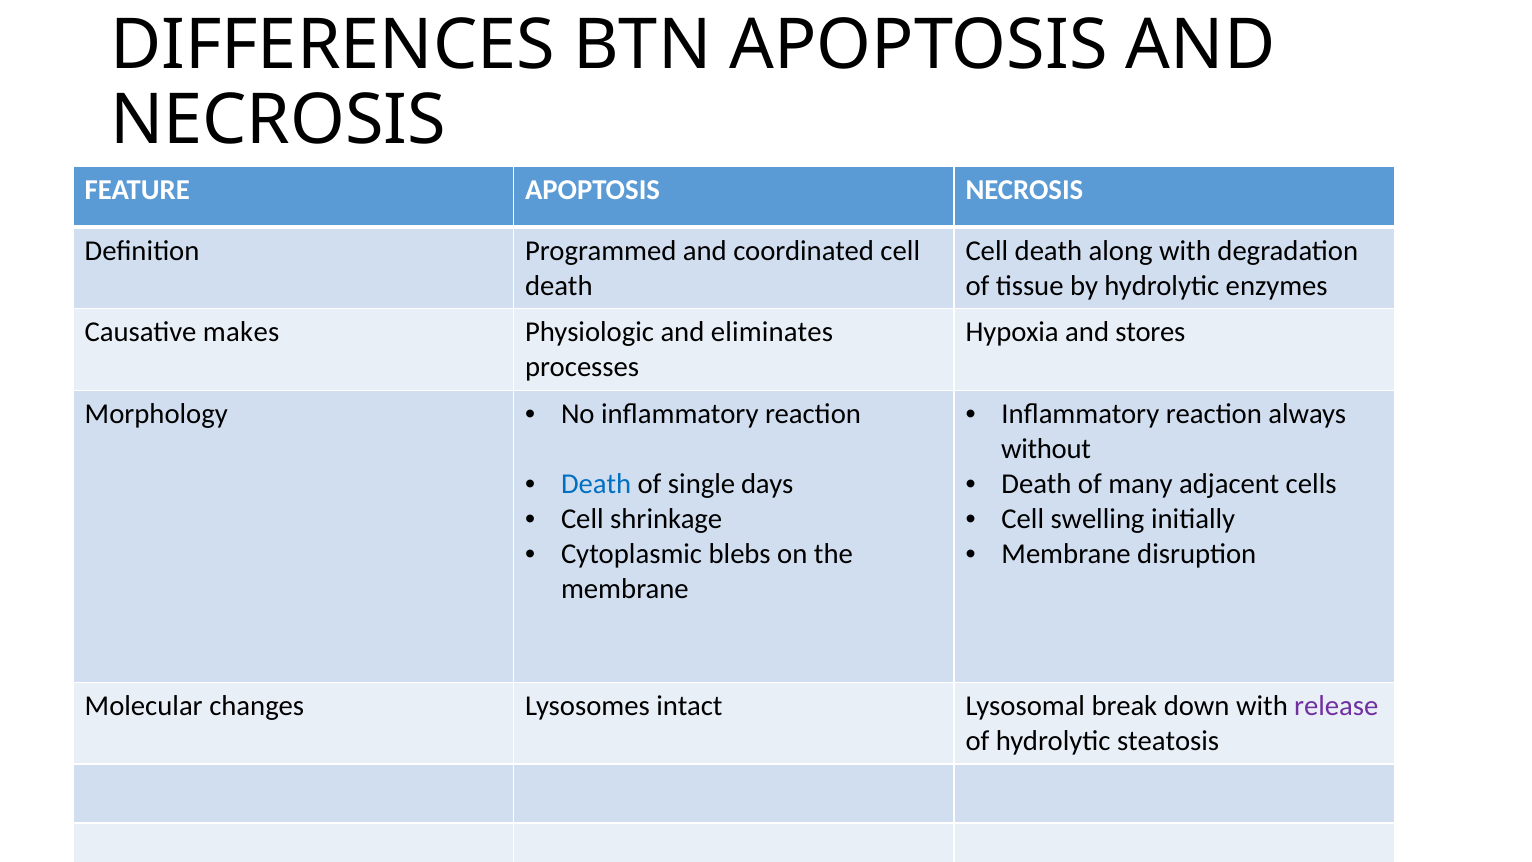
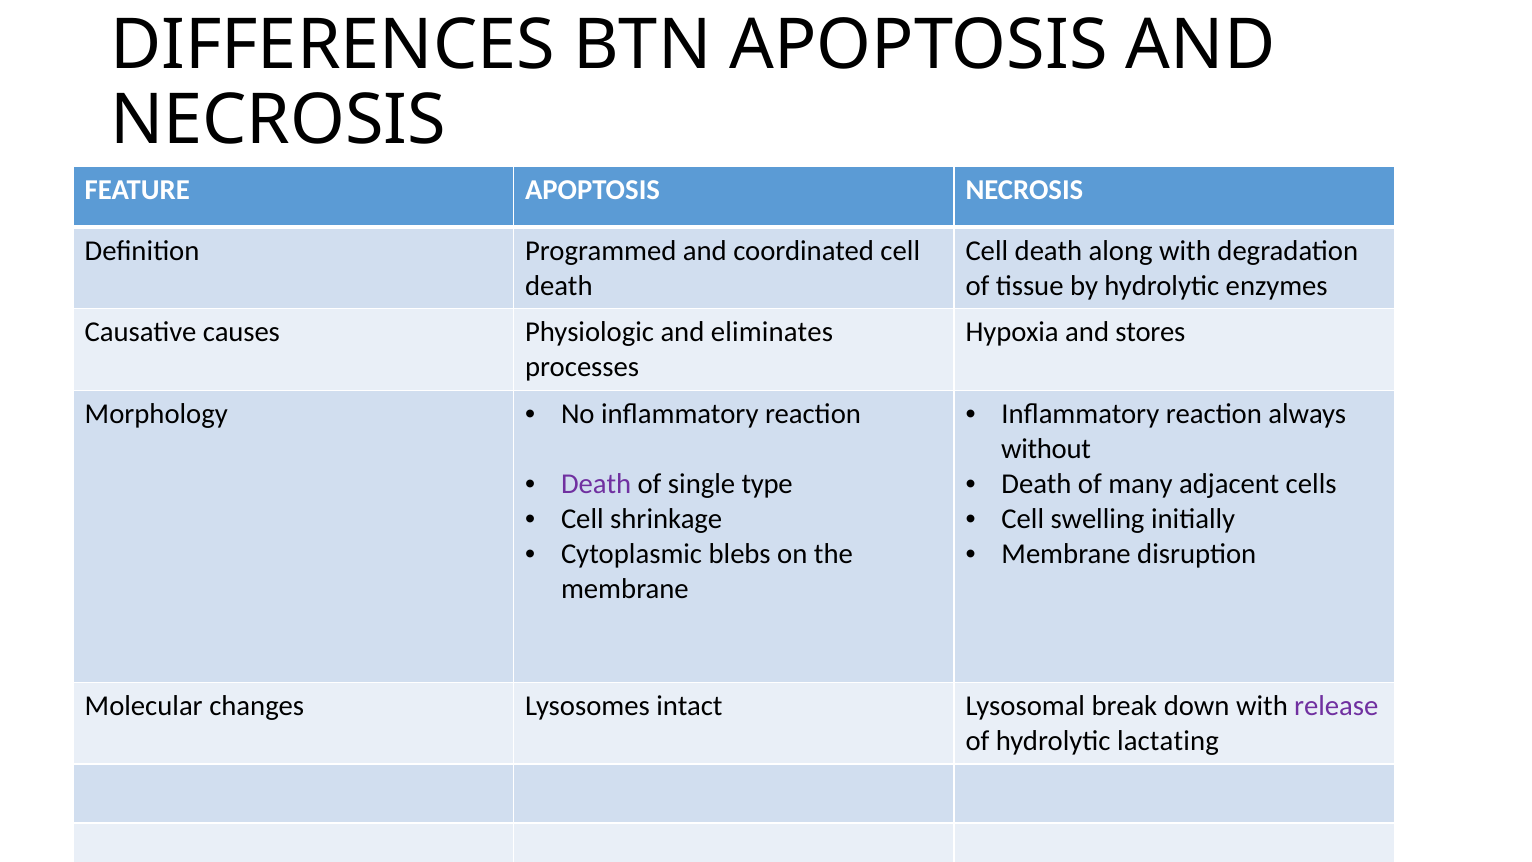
makes: makes -> causes (241, 332)
Death colour: blue -> purple (596, 484)
days: days -> type (767, 484)
steatosis: steatosis -> lactating (1168, 741)
